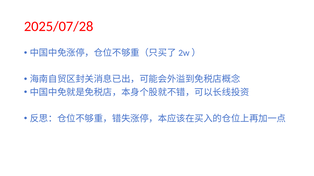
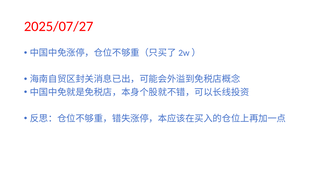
2025/07/28: 2025/07/28 -> 2025/07/27 (59, 26)
